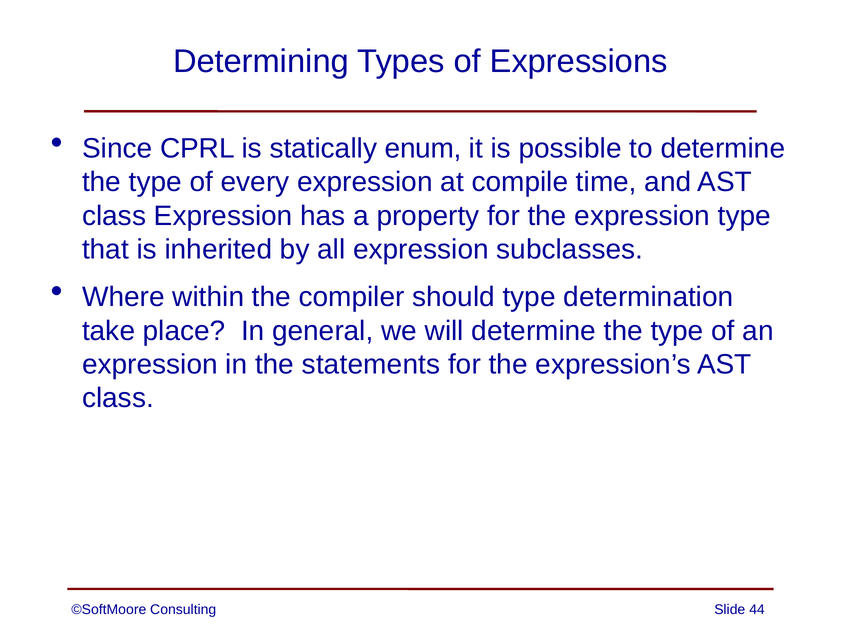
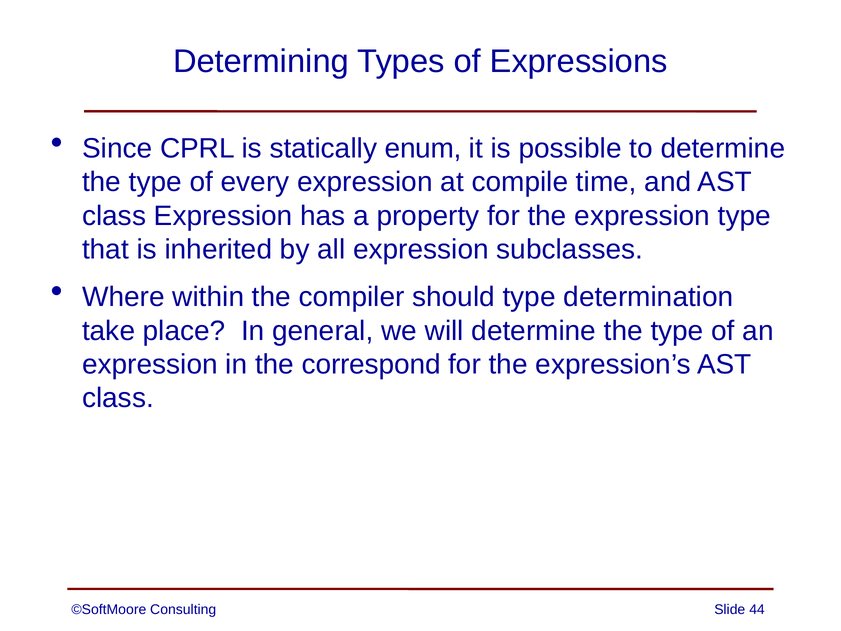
statements: statements -> correspond (371, 364)
